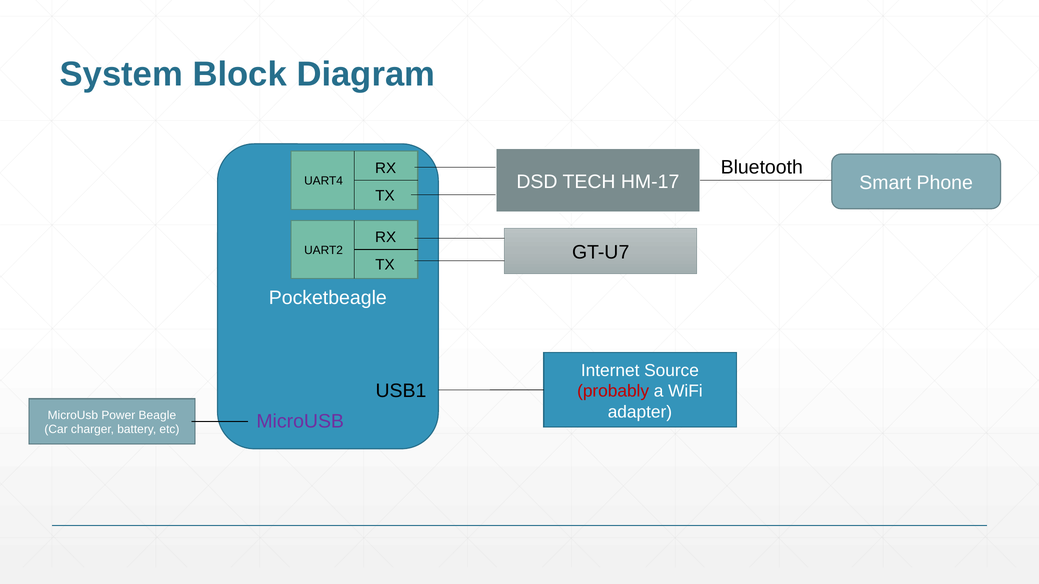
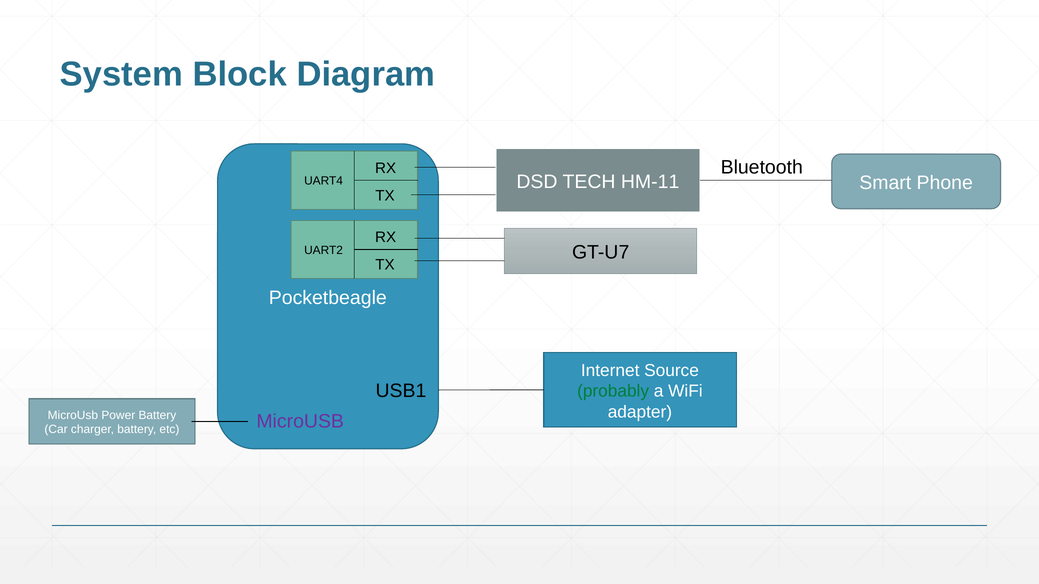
HM-17: HM-17 -> HM-11 (650, 182)
probably colour: red -> green (613, 391)
Power Beagle: Beagle -> Battery (157, 415)
